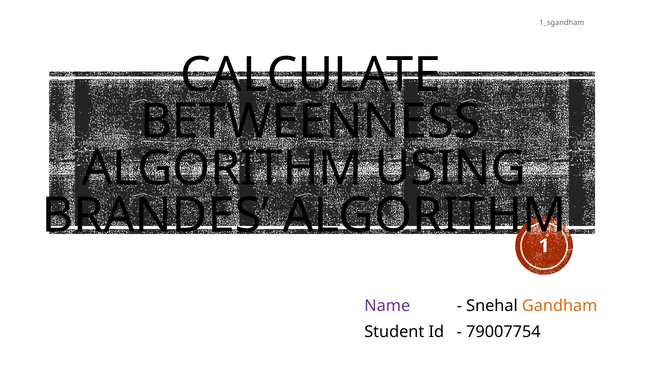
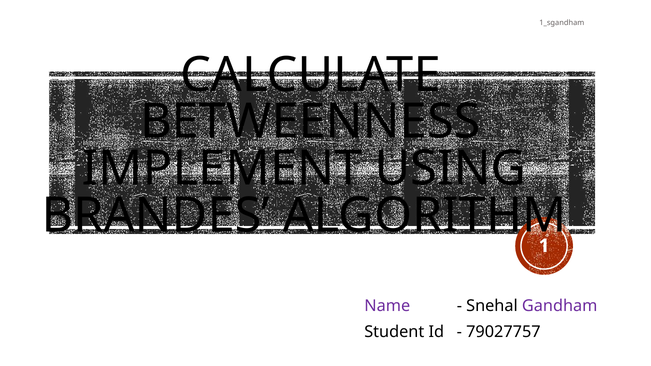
ALGORITHM: ALGORITHM -> IMPLEMENT (222, 169)
Gandham colour: orange -> purple (560, 306)
79007754: 79007754 -> 79027757 (503, 332)
